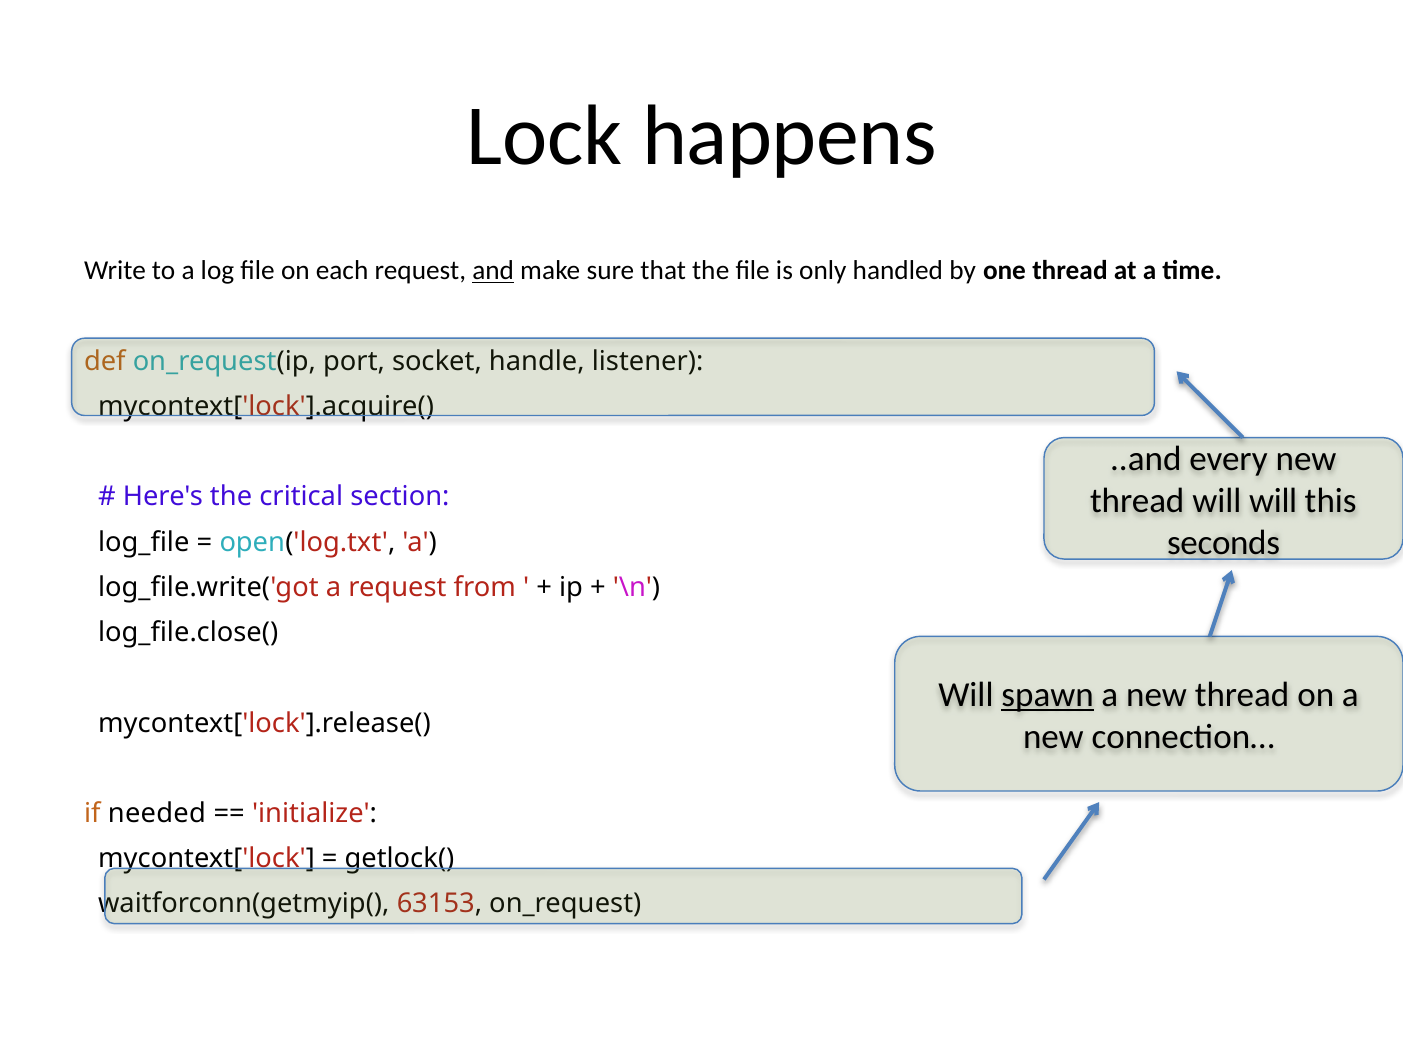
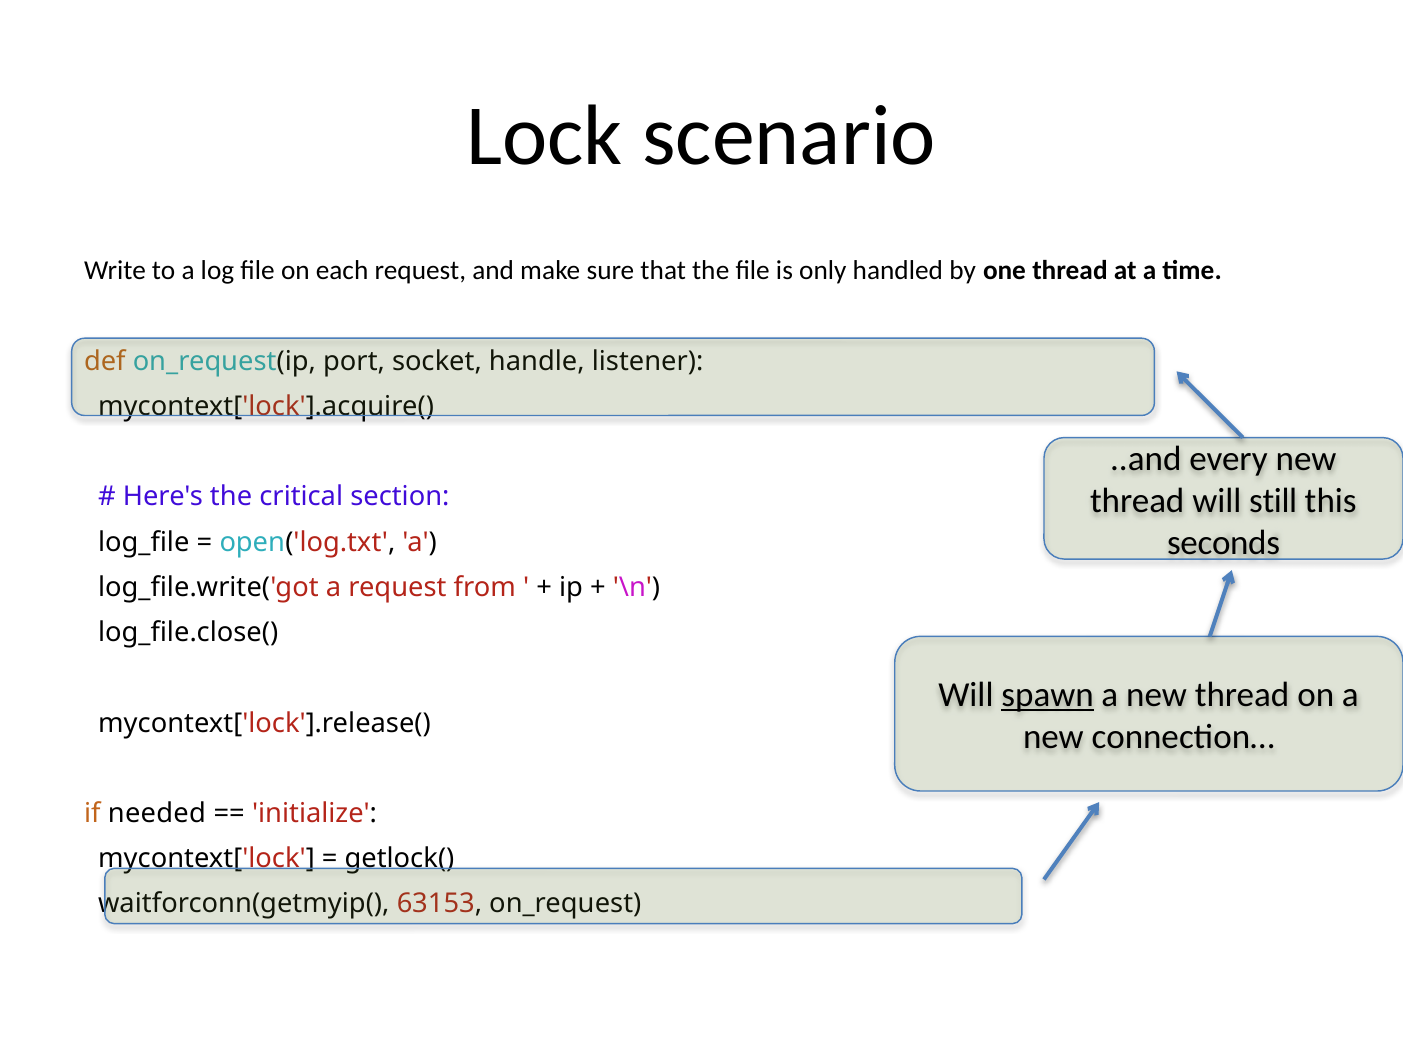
happens: happens -> scenario (789, 136)
and underline: present -> none (493, 271)
will will: will -> still (1273, 501)
